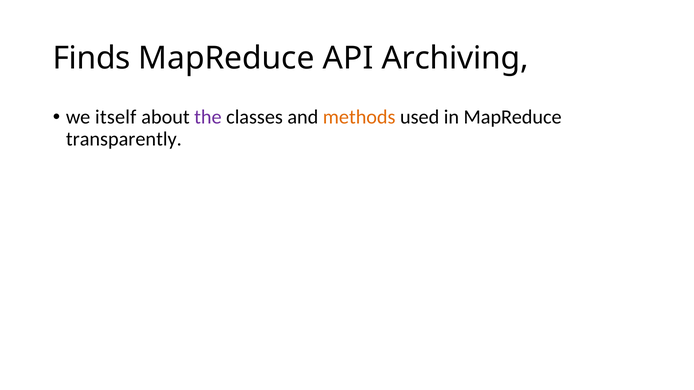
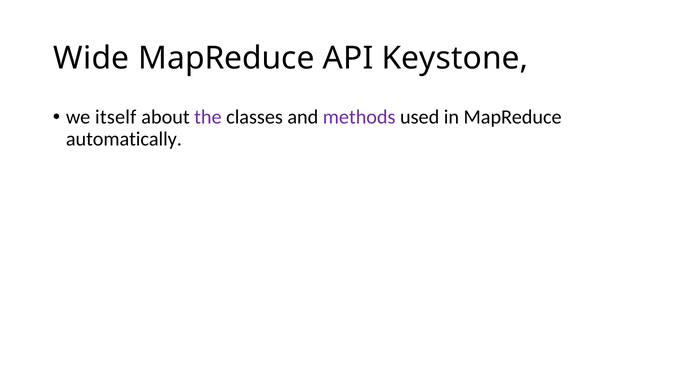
Finds: Finds -> Wide (91, 58)
Archiving: Archiving -> Keystone (455, 58)
methods colour: orange -> purple (359, 117)
transparently: transparently -> automatically (124, 139)
